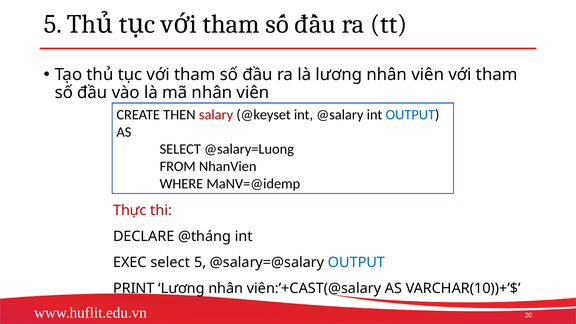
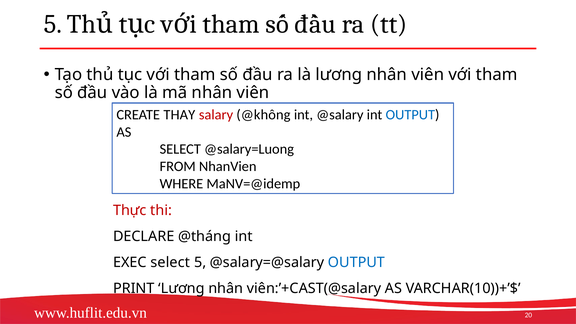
THEN: THEN -> THAY (179, 115)
@keyset: @keyset -> @không (263, 115)
